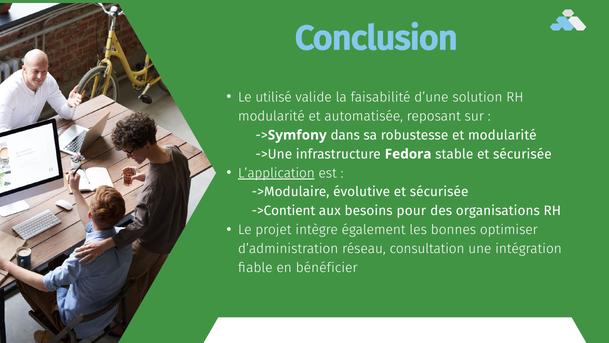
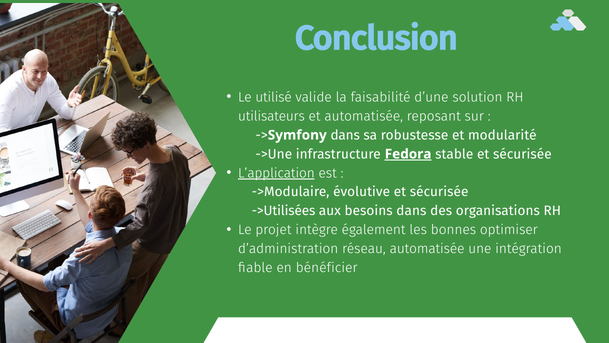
modularité: modularité -> utilisateurs (271, 116)
Fedora underline: none -> present (408, 154)
->Contient: ->Contient -> ->Utilisées (283, 211)
besoins pour: pour -> dans (411, 211)
réseau consultation: consultation -> automatisée (427, 249)
